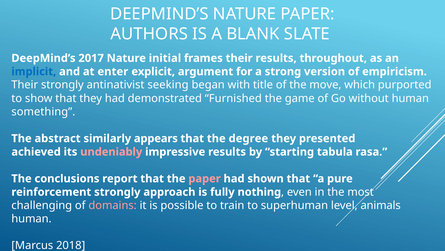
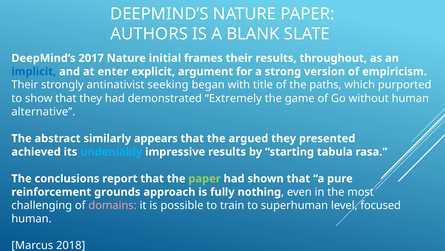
move: move -> paths (325, 85)
Furnished: Furnished -> Extremely (233, 98)
something: something -> alternative (43, 111)
degree: degree -> argued (248, 138)
undeniably colour: pink -> light blue (111, 151)
paper colour: pink -> light green (205, 178)
reinforcement strongly: strongly -> grounds (117, 192)
animals: animals -> focused (381, 205)
